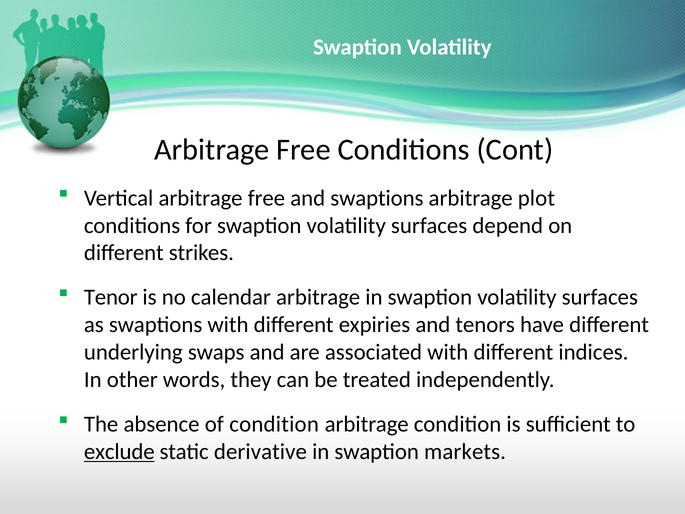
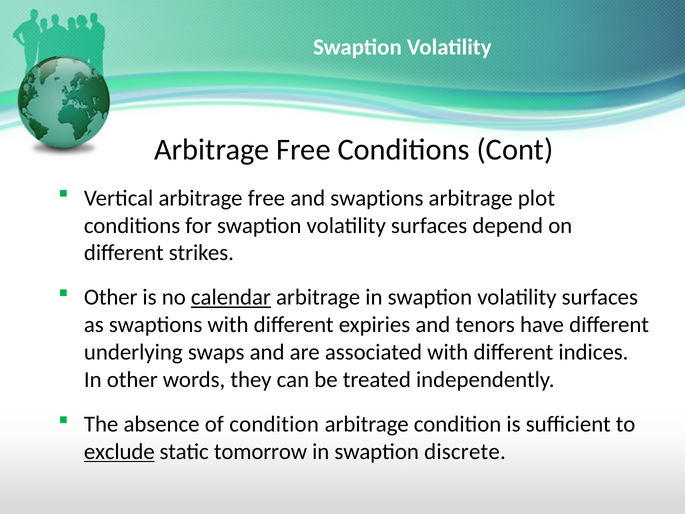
Tenor: Tenor -> Other (111, 297)
calendar underline: none -> present (231, 297)
derivative: derivative -> tomorrow (261, 451)
markets: markets -> discrete (465, 451)
